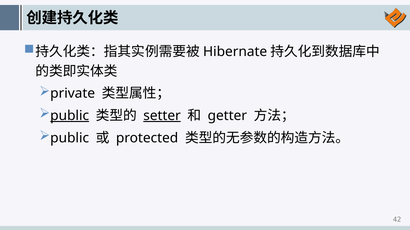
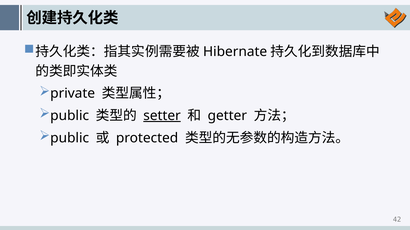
public underline: present -> none (70, 116)
